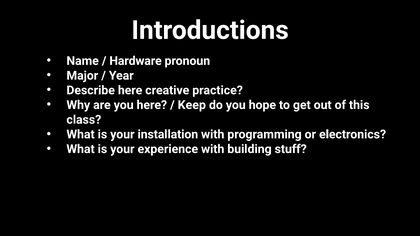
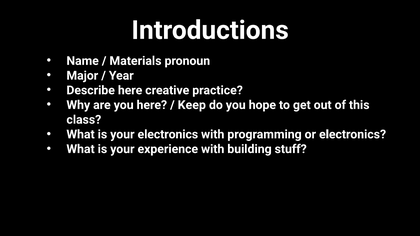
Hardware: Hardware -> Materials (135, 61)
your installation: installation -> electronics (168, 134)
